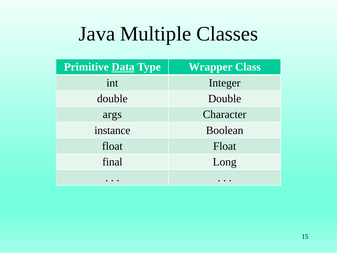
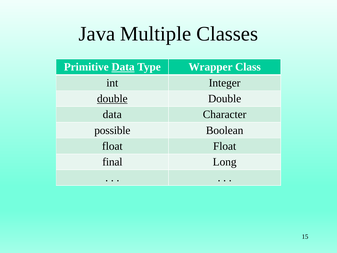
double underline: none -> present (112, 99)
args: args -> data (112, 114)
instance: instance -> possible (112, 130)
